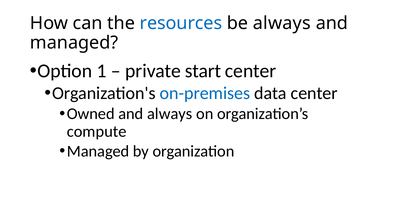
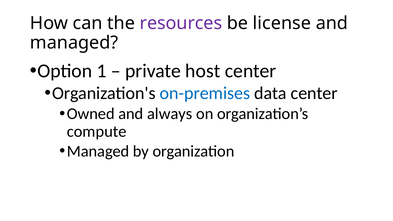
resources colour: blue -> purple (181, 23)
be always: always -> license (282, 23)
start: start -> host (203, 71)
